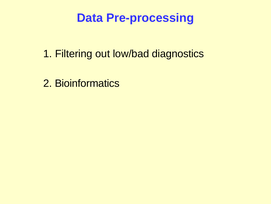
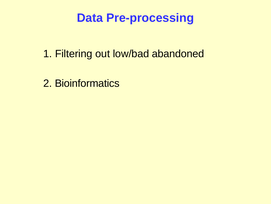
diagnostics: diagnostics -> abandoned (178, 54)
